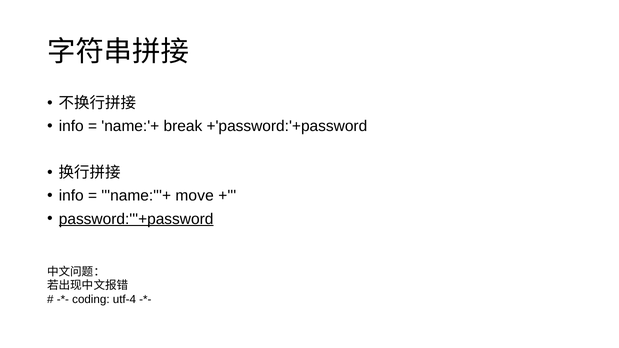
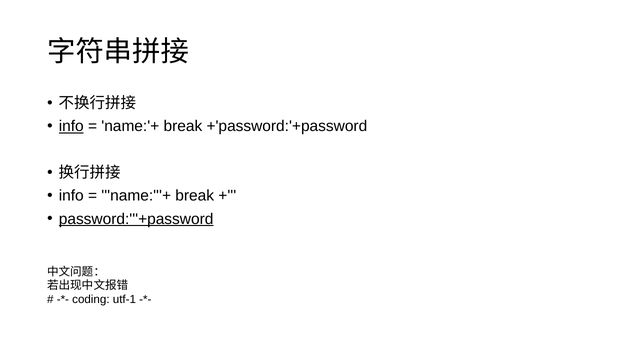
info underline: none -> present (71, 126)
name:'''+ move: move -> break (195, 196)
utf-4: utf-4 -> utf-1 (124, 300)
